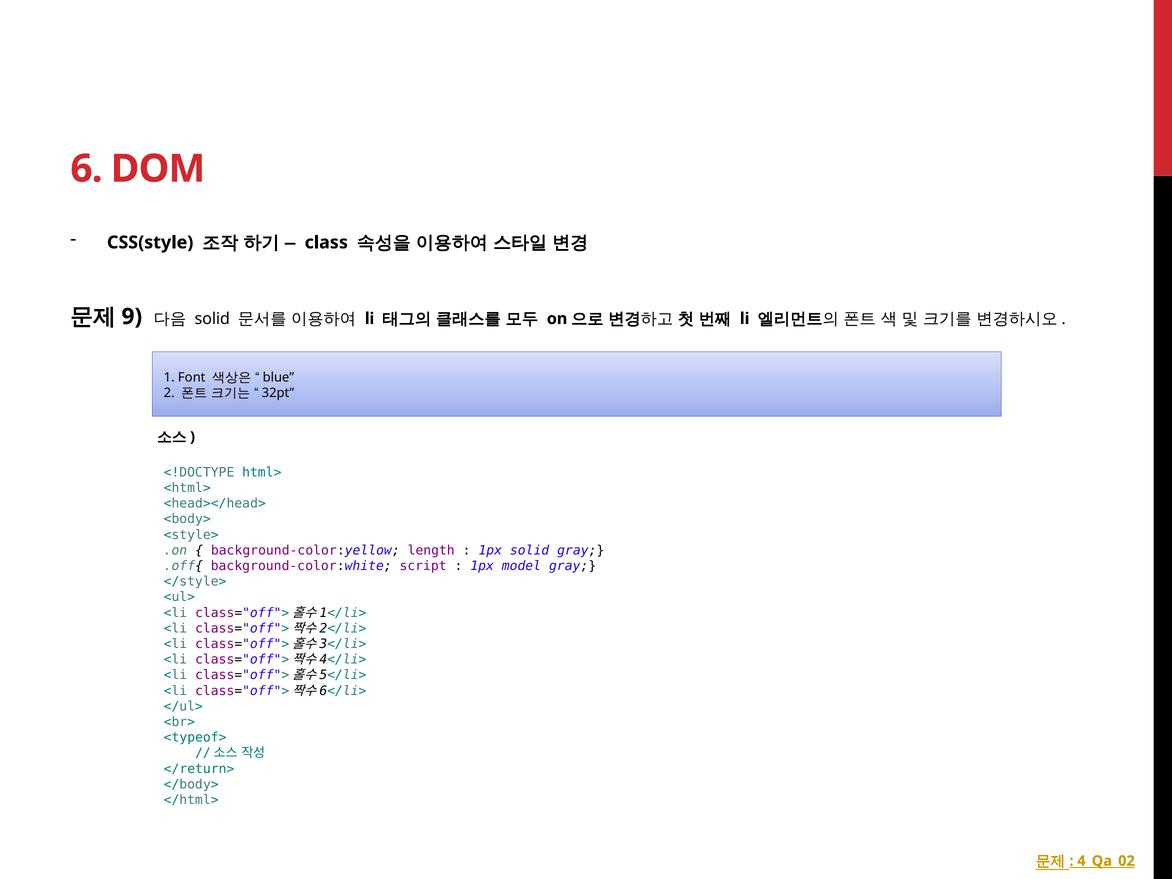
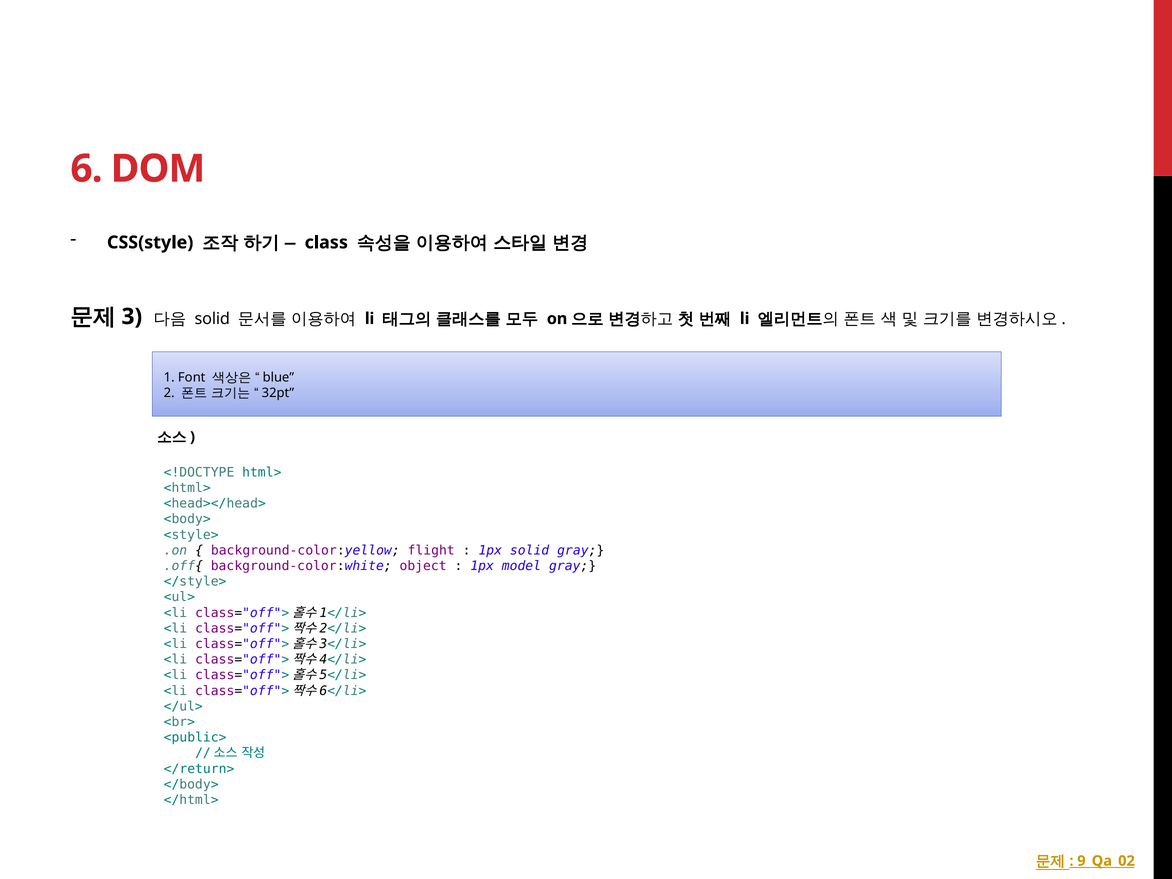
9: 9 -> 3 (132, 317)
length: length -> flight (431, 550)
script: script -> object (423, 566)
<typeof>: <typeof> -> <public> (195, 738)
4_Qa_02: 4_Qa_02 -> 9_Qa_02 (1106, 861)
